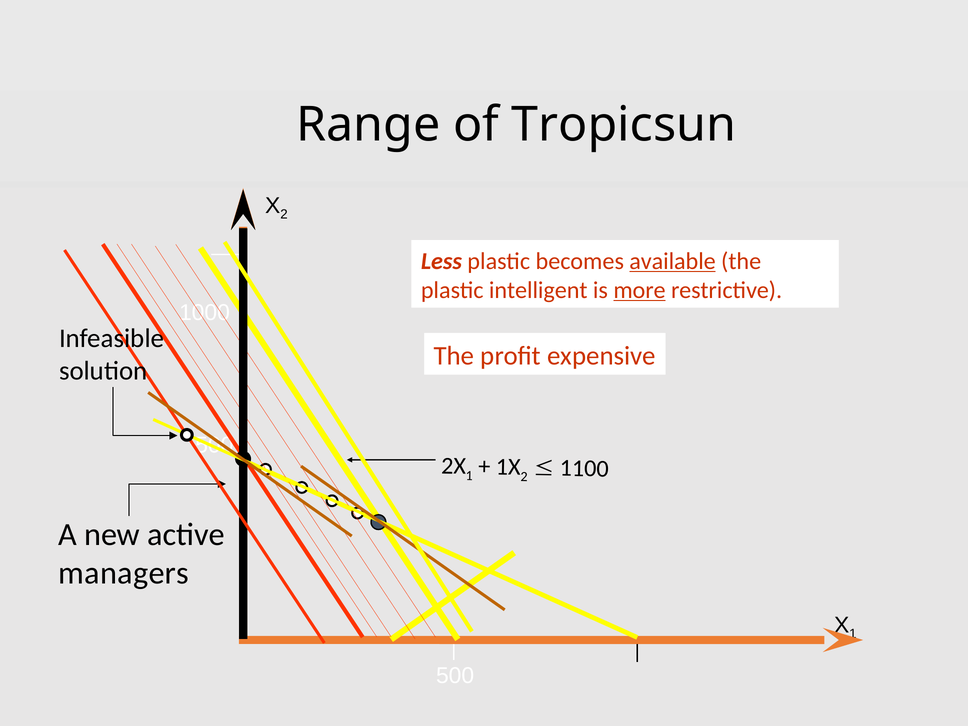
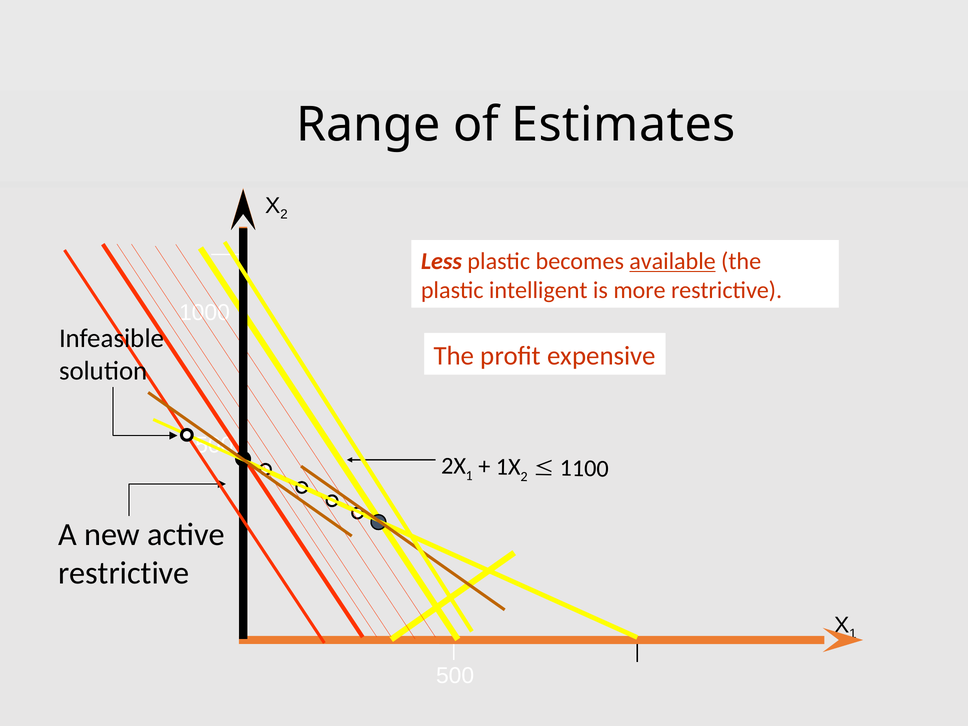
Tropicsun: Tropicsun -> Estimates (623, 125)
more underline: present -> none (640, 290)
managers: managers -> restrictive (124, 573)
